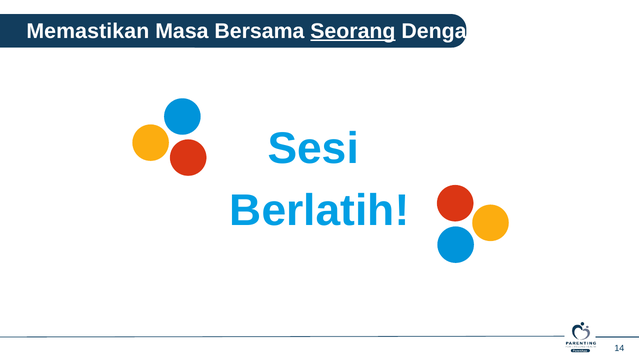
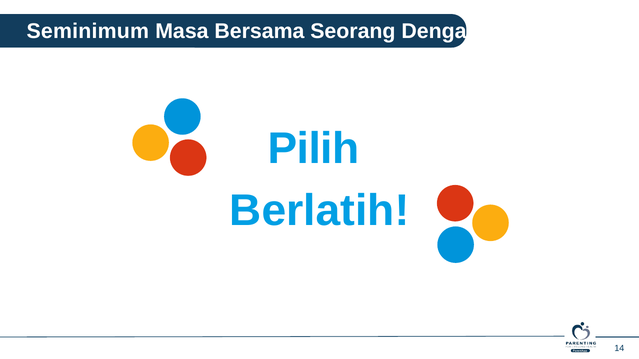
Memastikan: Memastikan -> Seminimum (88, 31)
Seorang underline: present -> none (353, 31)
Sesi: Sesi -> Pilih (314, 149)
